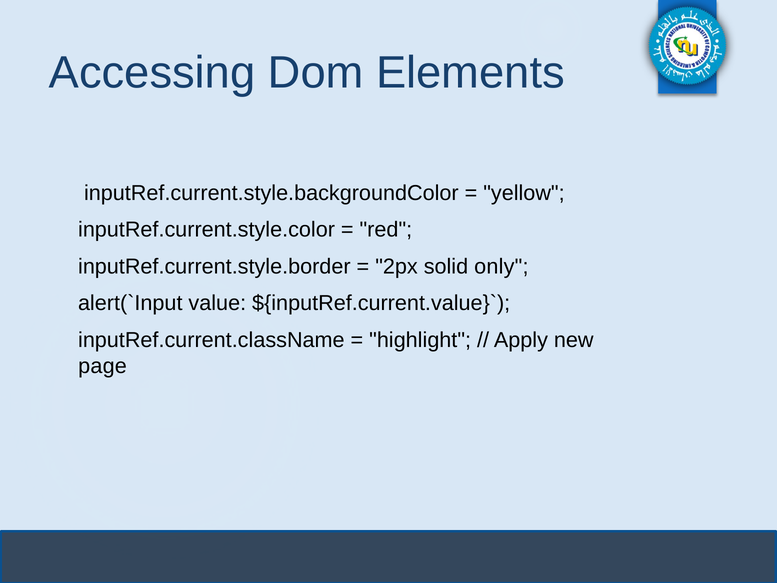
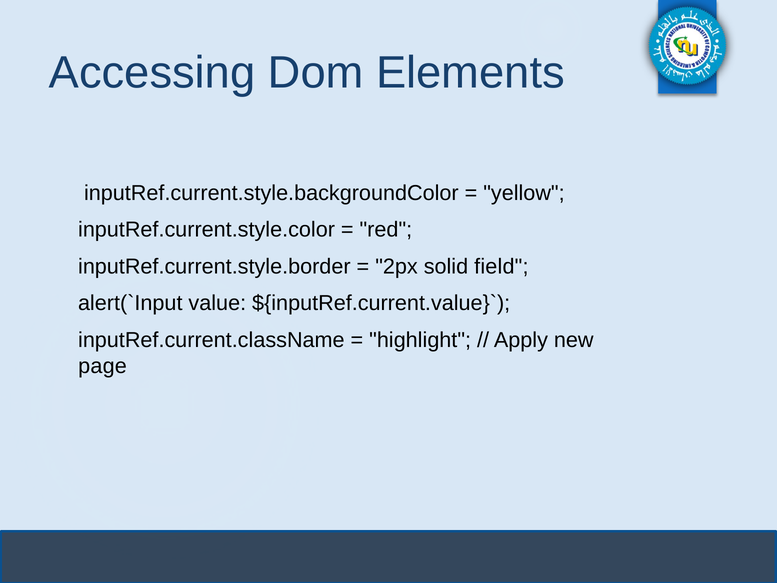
only: only -> field (501, 266)
